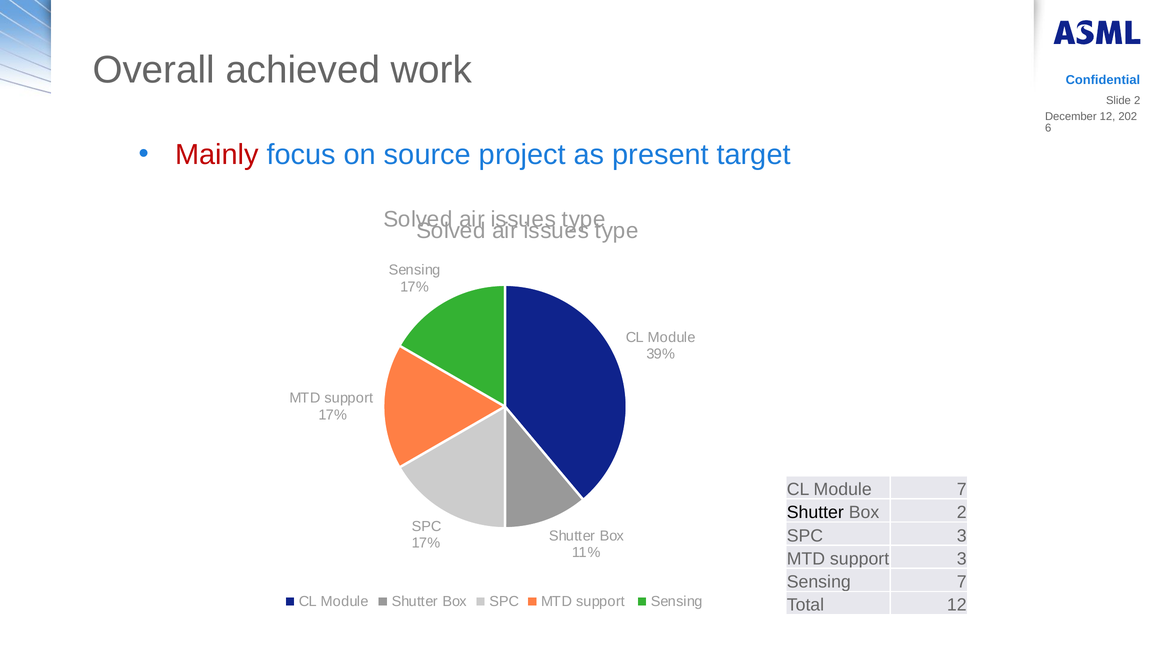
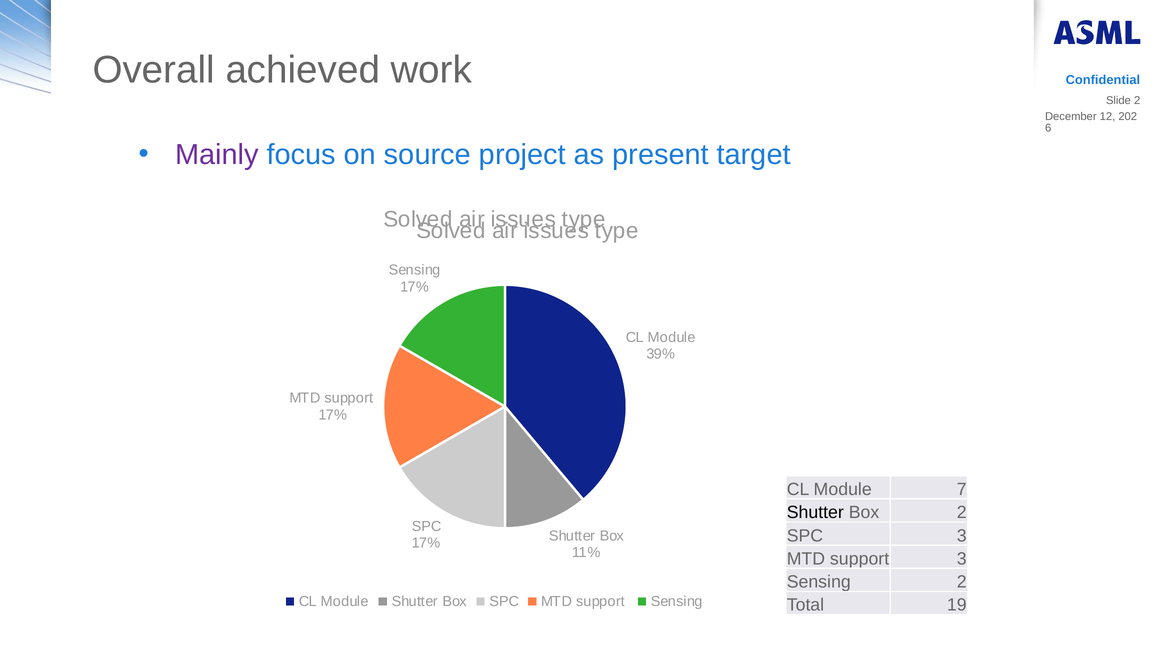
Mainly colour: red -> purple (217, 155)
Sensing 7: 7 -> 2 (962, 582)
Total 12: 12 -> 19 (957, 605)
